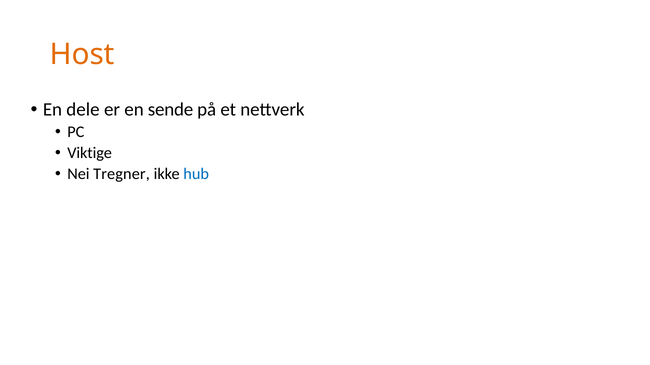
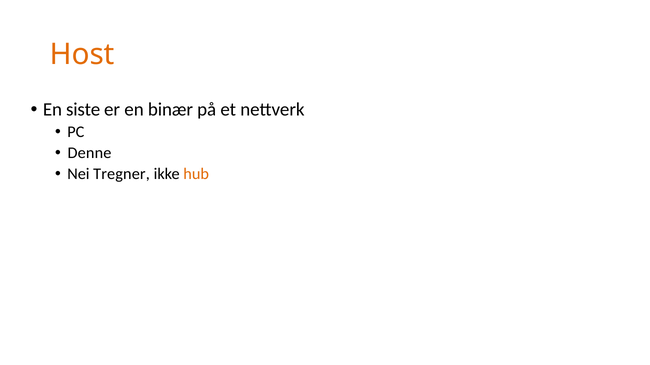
dele: dele -> siste (83, 110)
sende: sende -> binær (170, 110)
Viktige: Viktige -> Denne (89, 153)
hub colour: blue -> orange (196, 174)
